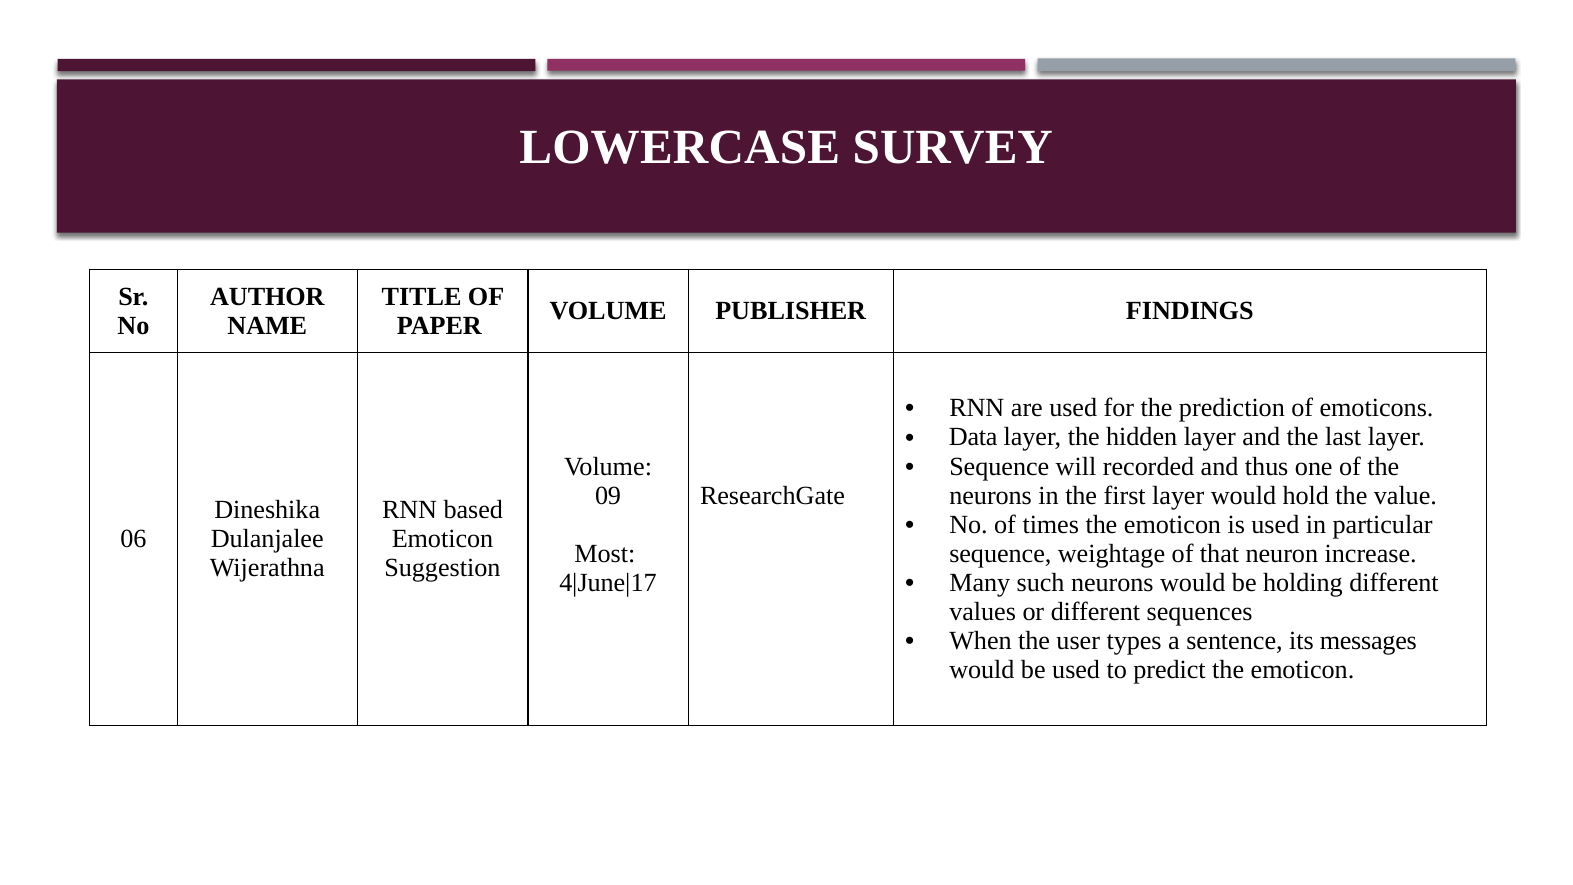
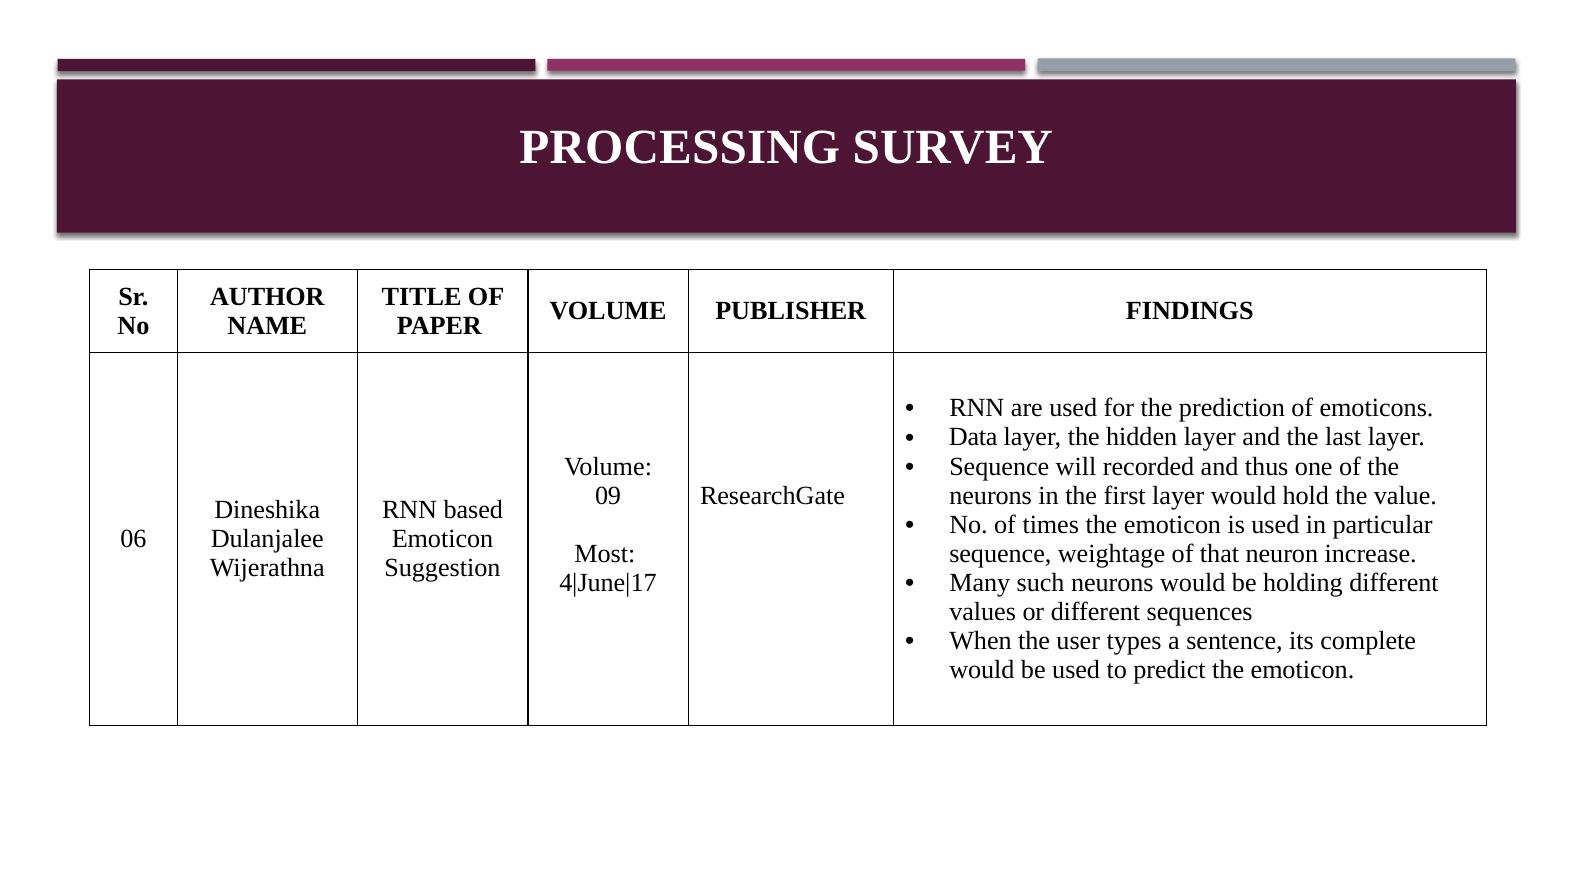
LOWERCASE: LOWERCASE -> PROCESSING (680, 148)
messages: messages -> complete (1368, 641)
